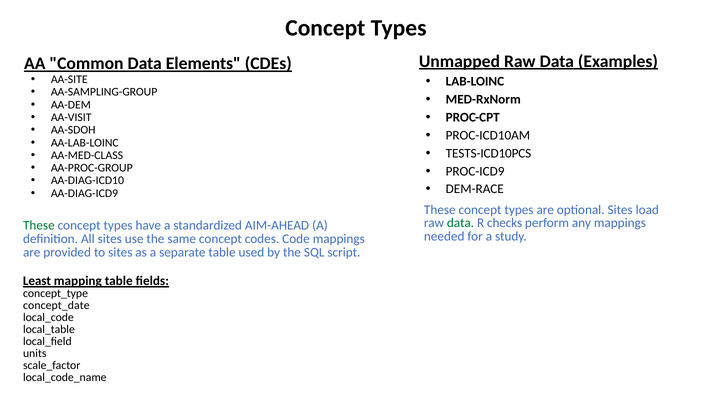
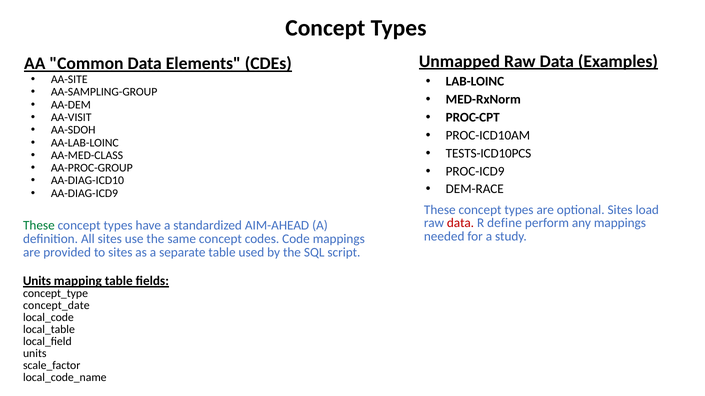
data colour: green -> red (461, 223)
checks: checks -> define (505, 223)
Least: Least -> Units (37, 281)
